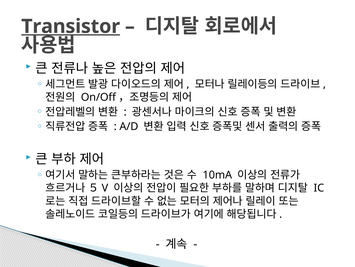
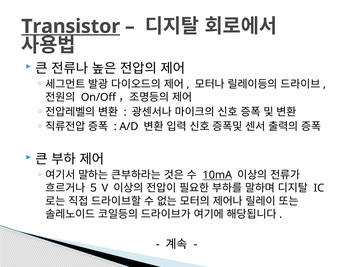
10mA underline: none -> present (217, 175)
